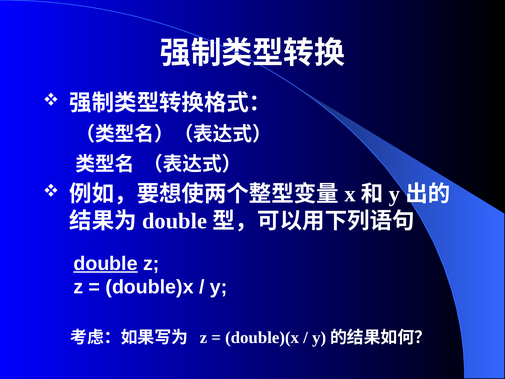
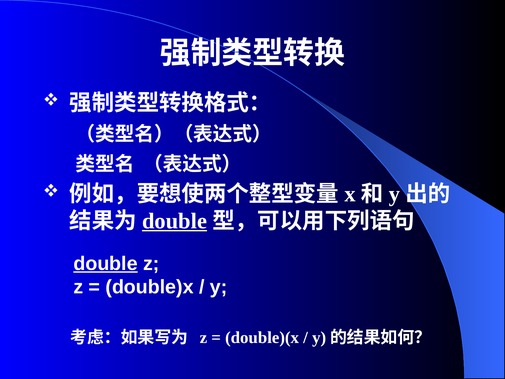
double underline: none -> present (175, 221)
